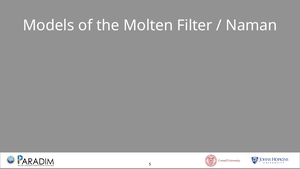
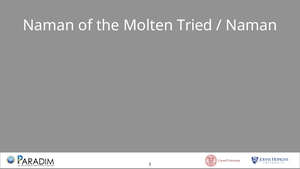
Models: Models -> Naman (49, 25)
Filter: Filter -> Tried (195, 25)
